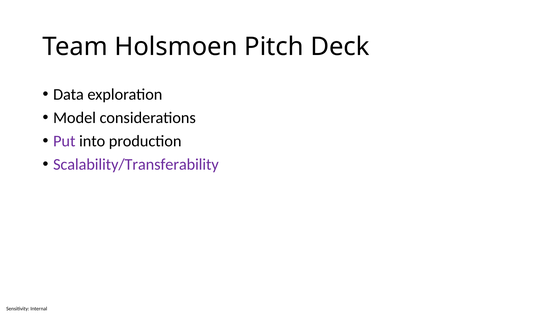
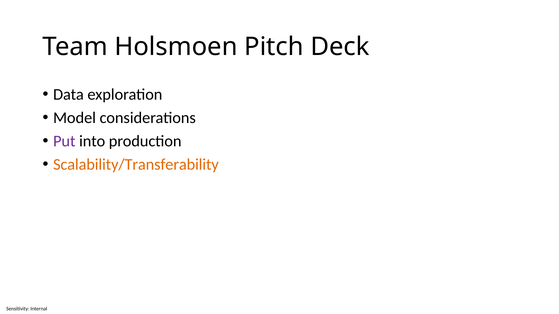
Scalability/Transferability colour: purple -> orange (136, 165)
